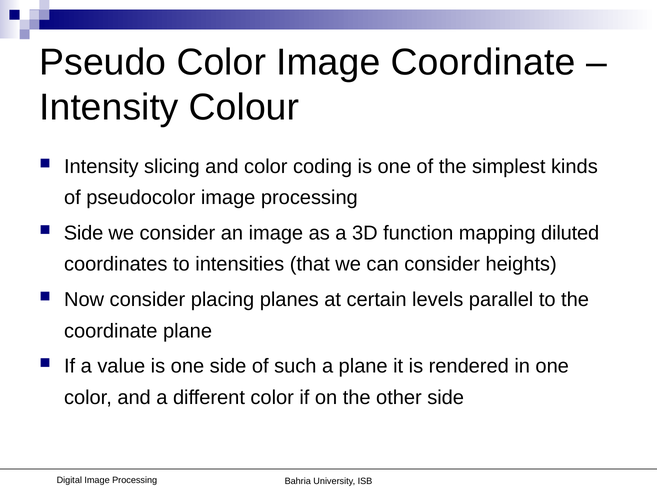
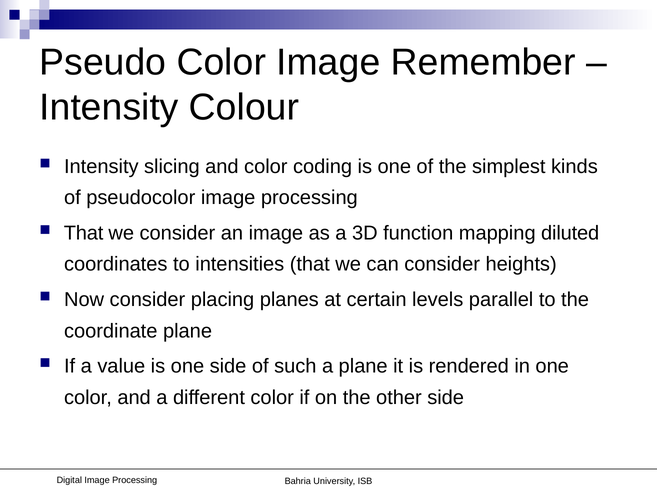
Image Coordinate: Coordinate -> Remember (483, 62)
Side: Side -> That (84, 233)
